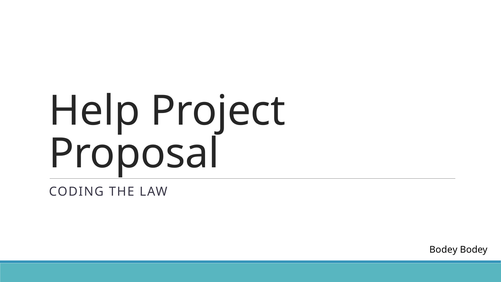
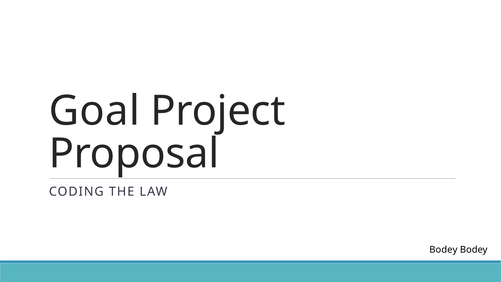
Help: Help -> Goal (94, 111)
